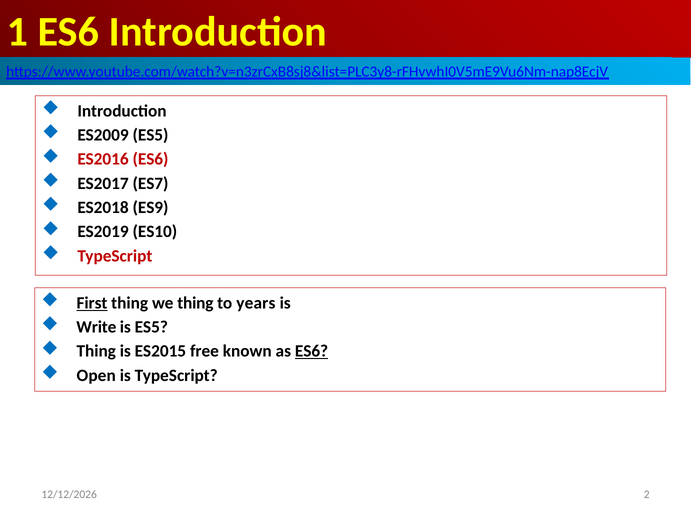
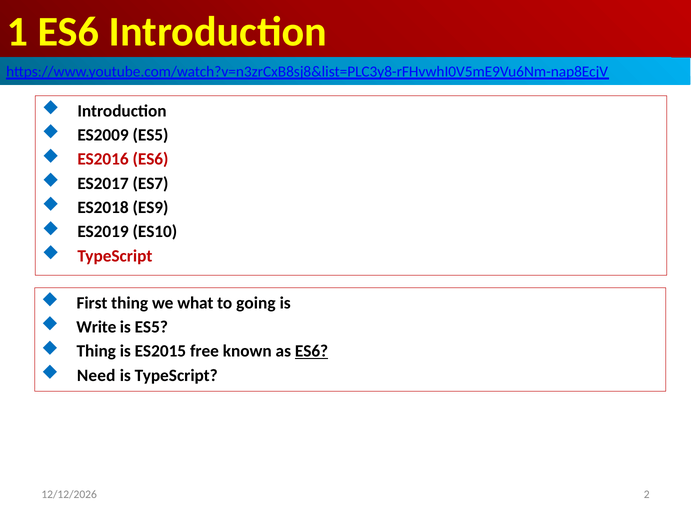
First underline: present -> none (92, 303)
we thing: thing -> what (195, 303)
years: years -> going (256, 303)
Open: Open -> Need (96, 376)
